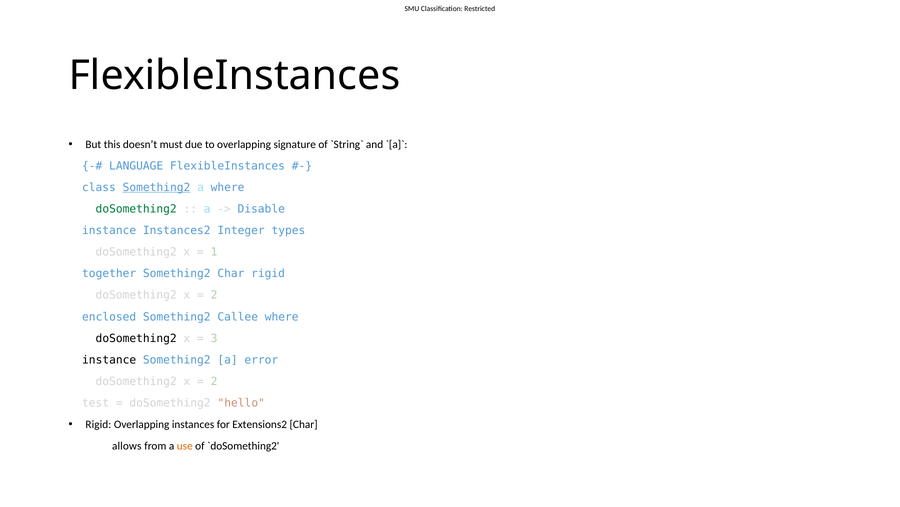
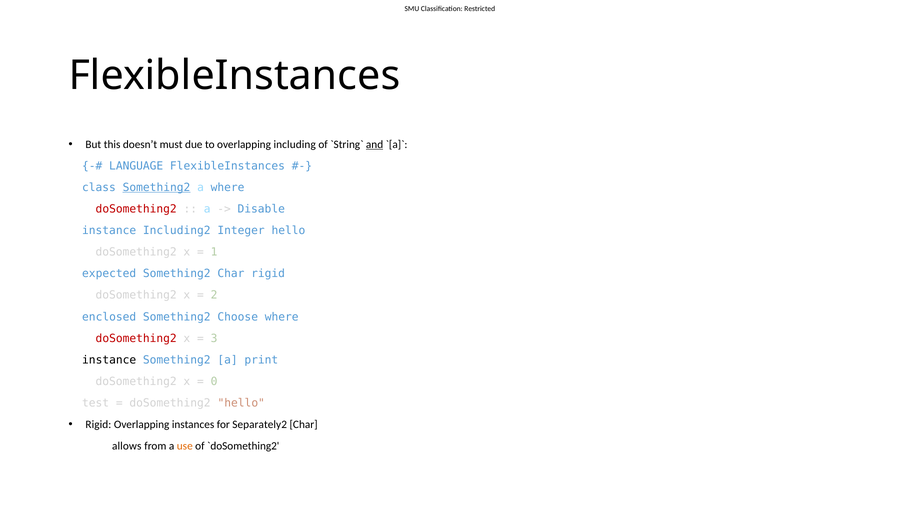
signature: signature -> including (295, 144)
and underline: none -> present (375, 144)
doSomething2 colour: green -> red (136, 209)
Instances2: Instances2 -> Including2 (177, 230)
Integer types: types -> hello (288, 230)
together: together -> expected (109, 273)
Callee: Callee -> Choose (238, 316)
doSomething2 colour: black -> red (136, 338)
error: error -> print (261, 359)
2: 2 -> 0 (214, 381)
Extensions2: Extensions2 -> Separately2 (260, 424)
